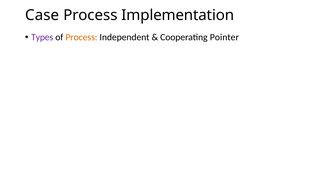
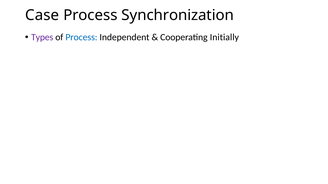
Implementation: Implementation -> Synchronization (178, 15)
Process colour: orange -> blue (81, 37)
Pointer: Pointer -> Initially (224, 37)
